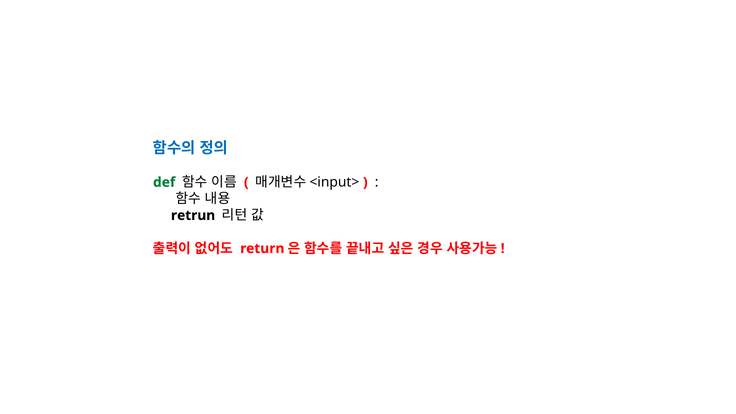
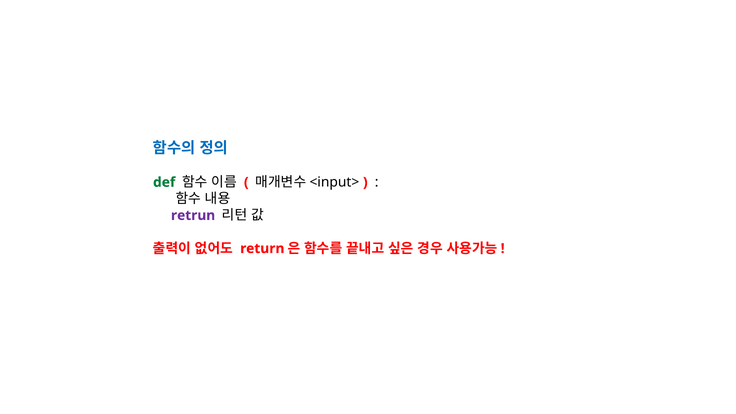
retrun colour: black -> purple (193, 215)
